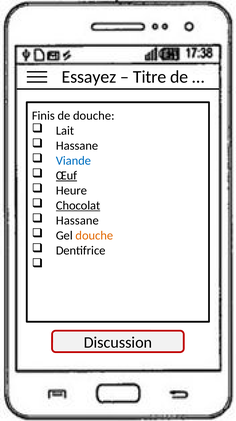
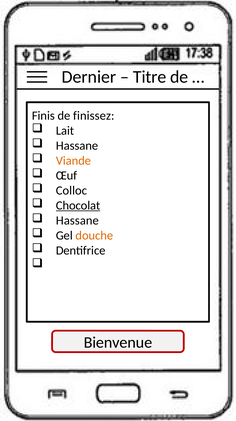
Essayez: Essayez -> Dernier (89, 77)
de douche: douche -> finissez (94, 116)
Viande colour: blue -> orange (73, 161)
Œuf underline: present -> none (66, 176)
Heure: Heure -> Colloc (71, 191)
Discussion: Discussion -> Bienvenue (118, 343)
